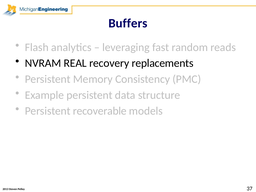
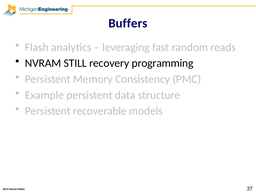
REAL: REAL -> STILL (75, 63)
replacements: replacements -> programming (163, 63)
